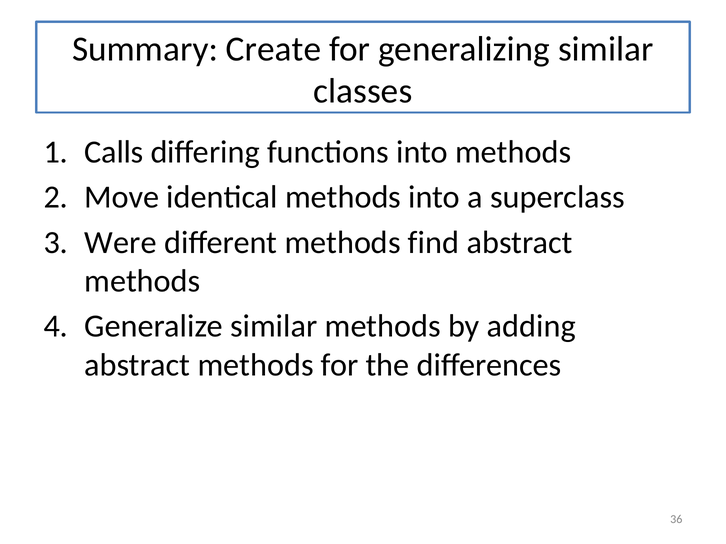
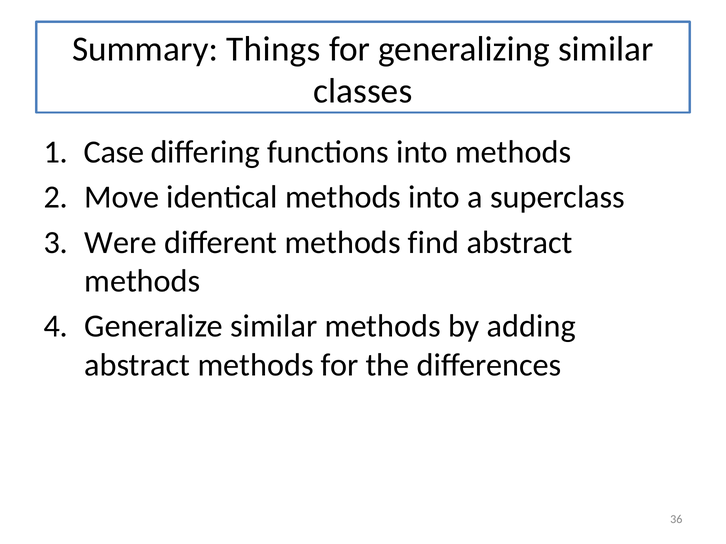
Create: Create -> Things (273, 49)
Calls: Calls -> Case (114, 152)
